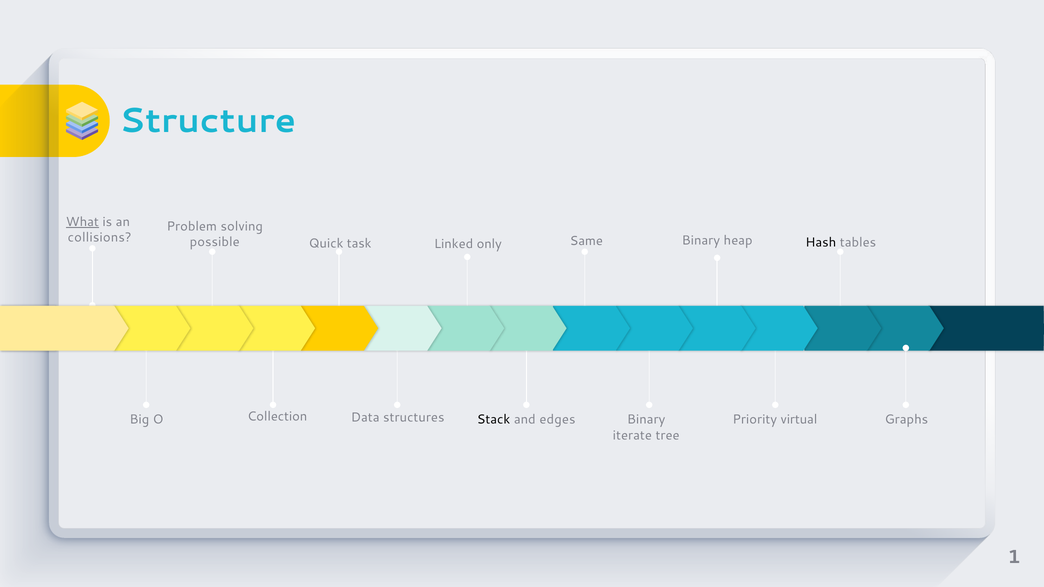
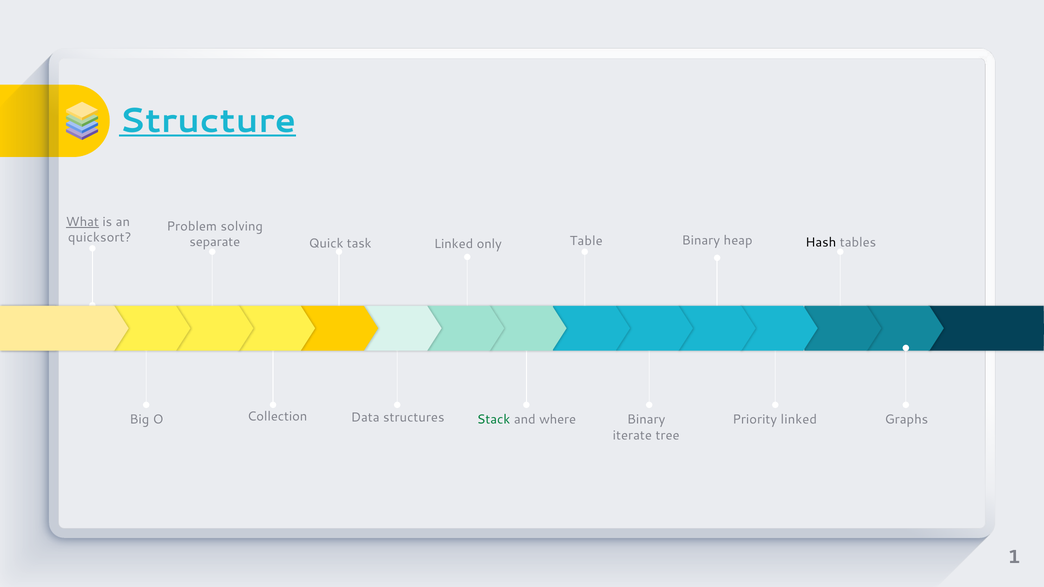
Structure underline: none -> present (208, 121)
collisions: collisions -> quicksort (100, 238)
Same: Same -> Table (586, 241)
possible: possible -> separate (215, 242)
Stack colour: black -> green (494, 420)
edges: edges -> where (558, 420)
Priority virtual: virtual -> linked (799, 420)
